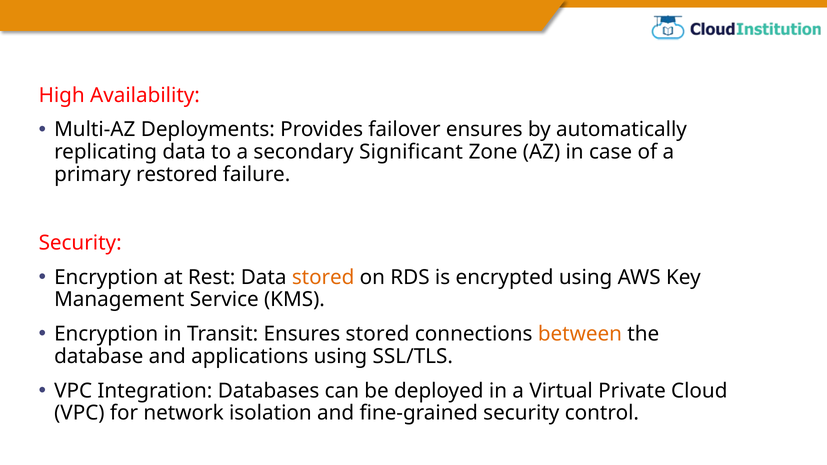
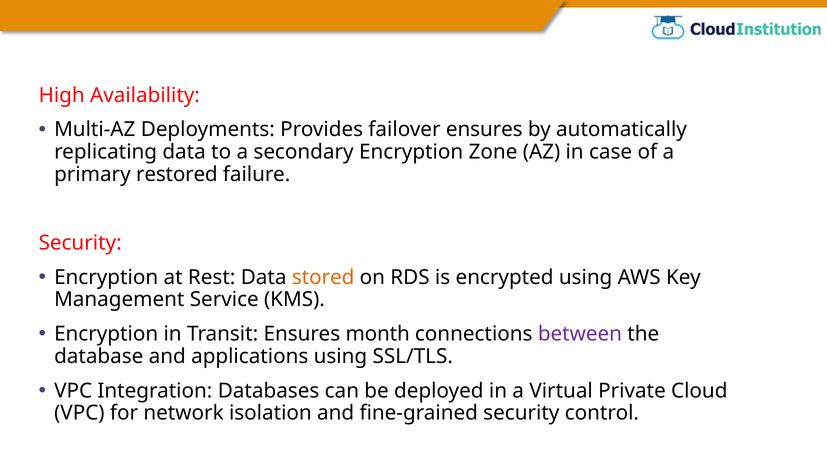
secondary Significant: Significant -> Encryption (411, 152)
Ensures stored: stored -> month (378, 334)
between colour: orange -> purple (580, 334)
